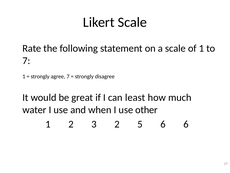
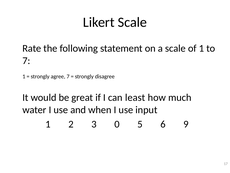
other: other -> input (146, 109)
3 2: 2 -> 0 (117, 124)
6 6: 6 -> 9 (186, 124)
